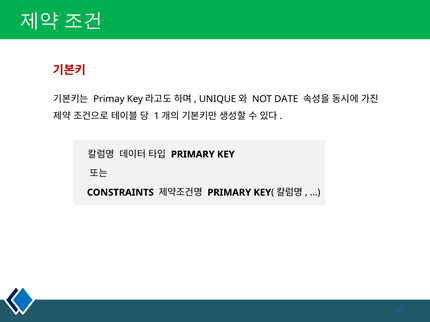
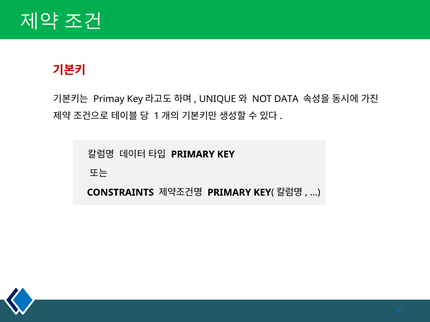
DATE: DATE -> DATA (286, 99)
